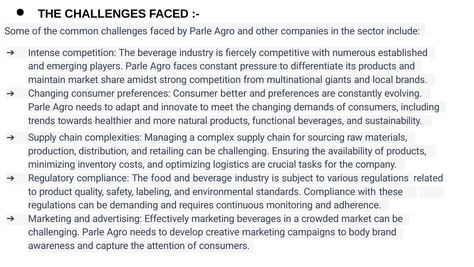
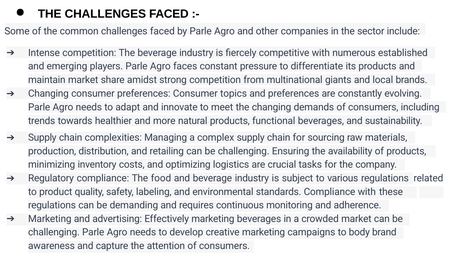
better: better -> topics (234, 94)
